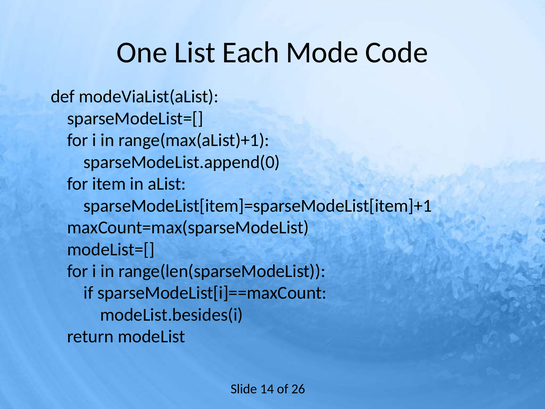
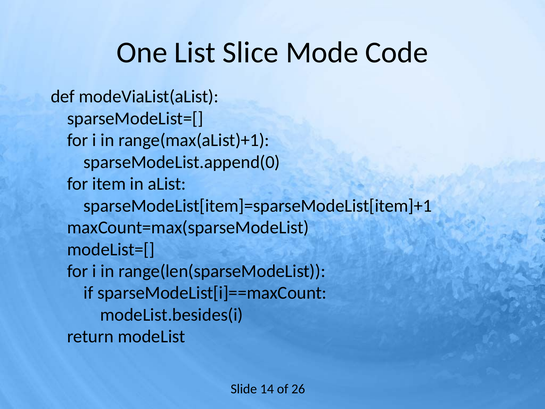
Each: Each -> Slice (251, 53)
